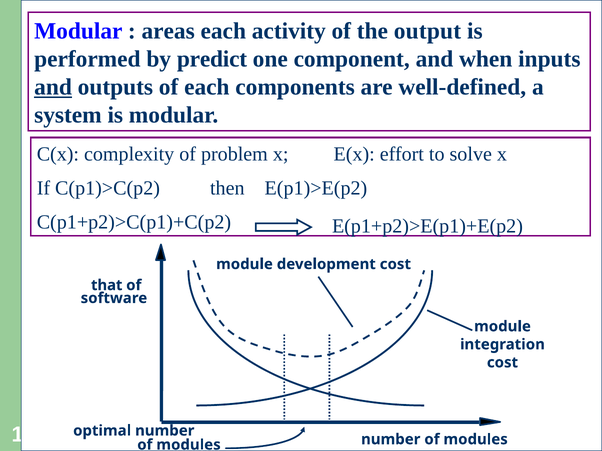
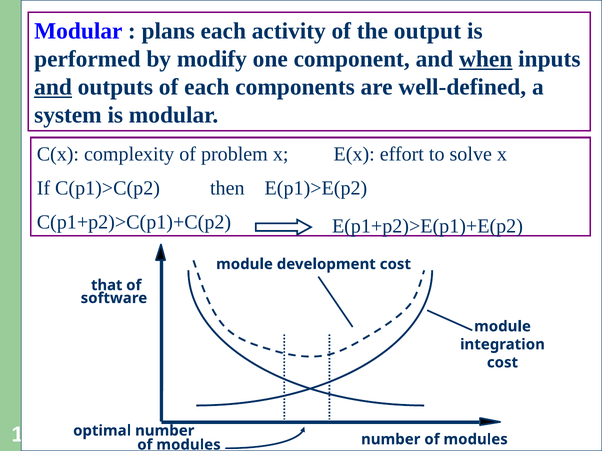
areas: areas -> plans (168, 31)
predict: predict -> modify (212, 59)
when underline: none -> present (486, 59)
